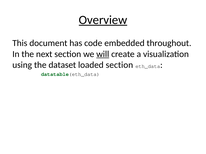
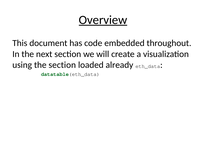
will underline: present -> none (103, 54)
the dataset: dataset -> section (62, 65)
loaded section: section -> already (119, 65)
